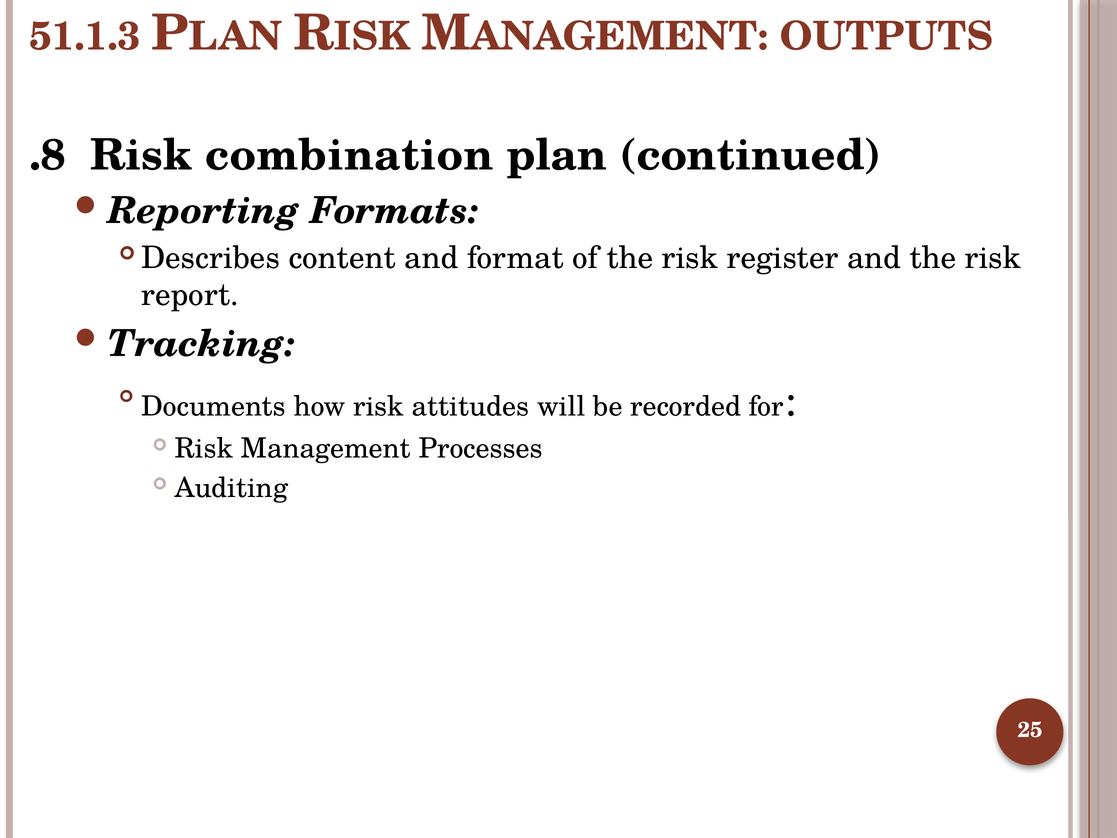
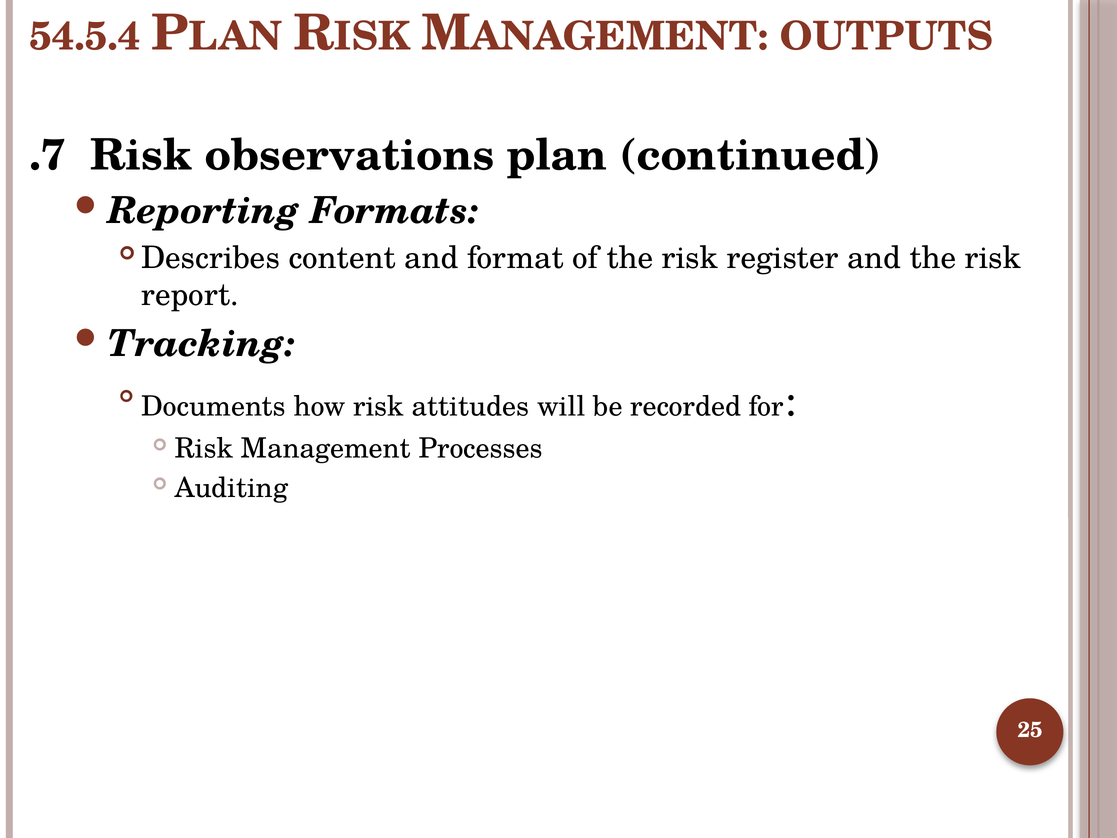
51.1.3: 51.1.3 -> 54.5.4 (85, 37)
.8: .8 -> .7 (48, 156)
combination: combination -> observations (349, 156)
